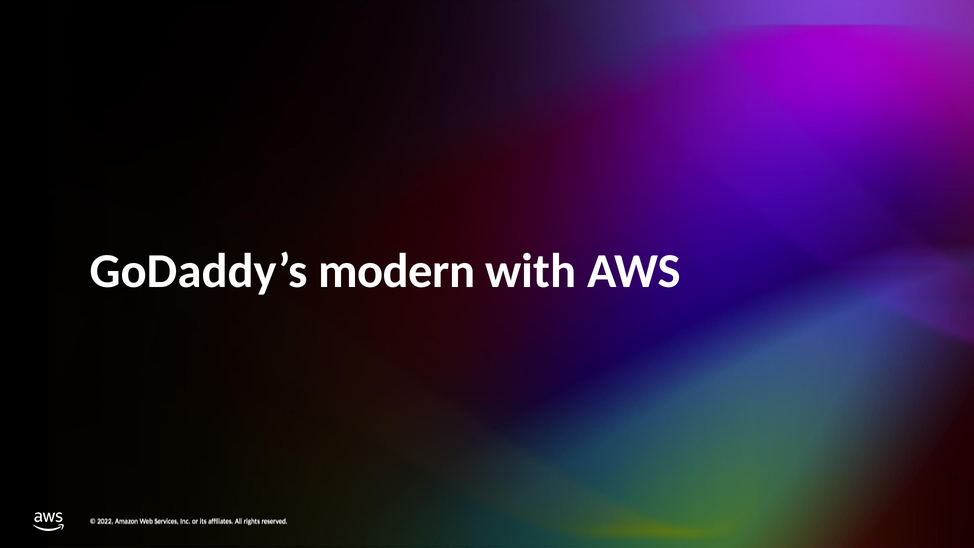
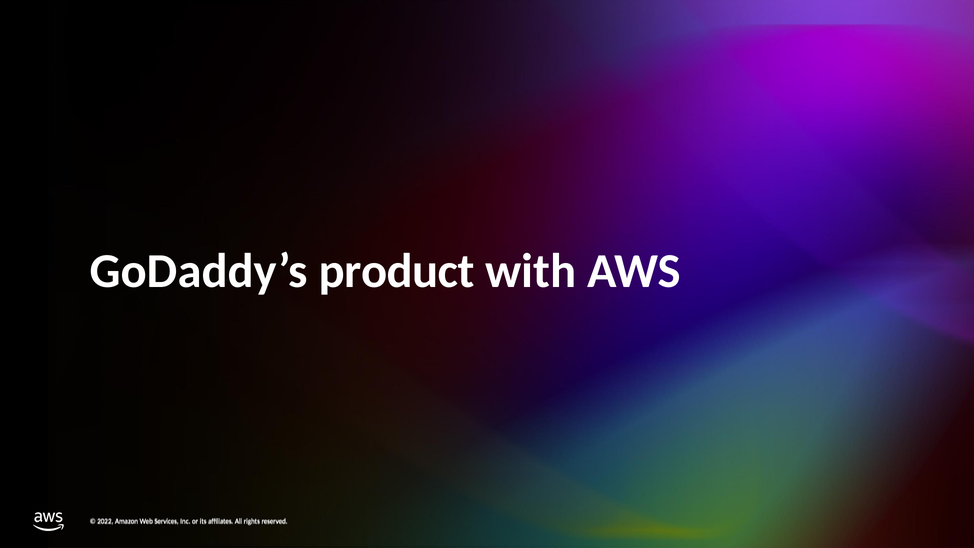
modern: modern -> product (397, 271)
